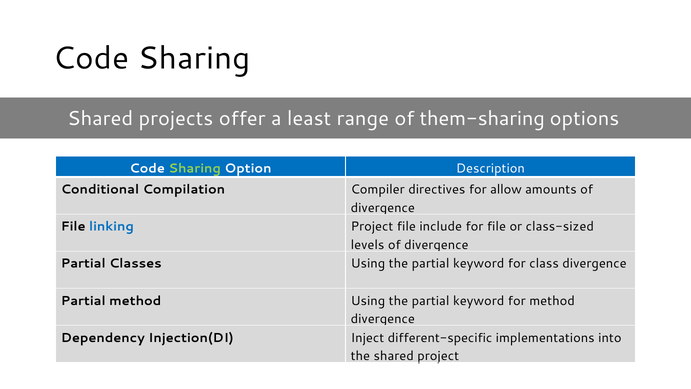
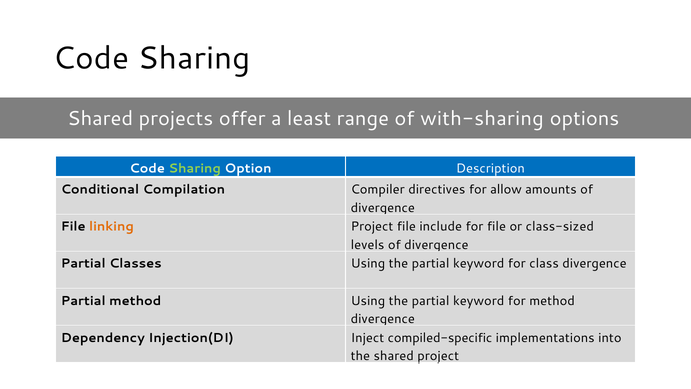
them-sharing: them-sharing -> with-sharing (482, 119)
linking colour: blue -> orange (111, 226)
different-specific: different-specific -> compiled-specific (440, 338)
